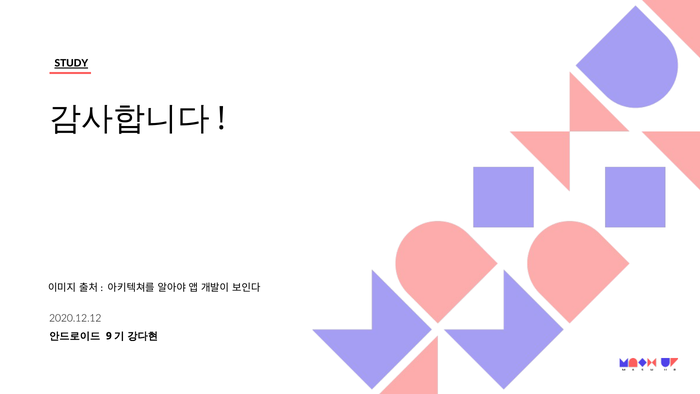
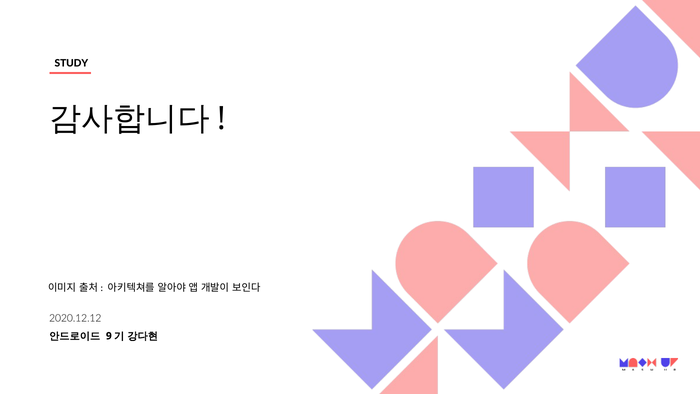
STUDY underline: present -> none (71, 64)
